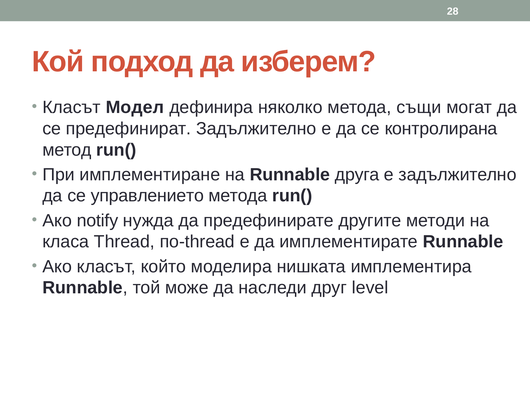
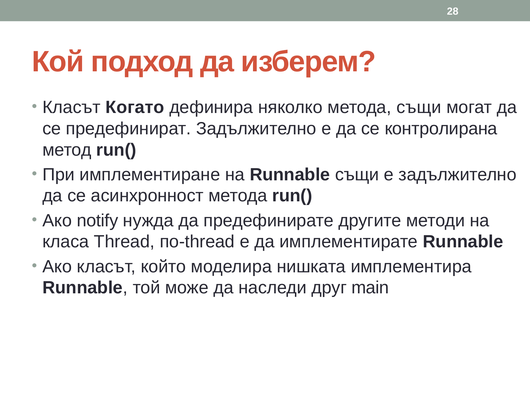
Модел: Модел -> Когато (135, 107)
Runnable друга: друга -> същи (357, 174)
управлението: управлението -> асинхронност (147, 196)
level: level -> main (370, 287)
